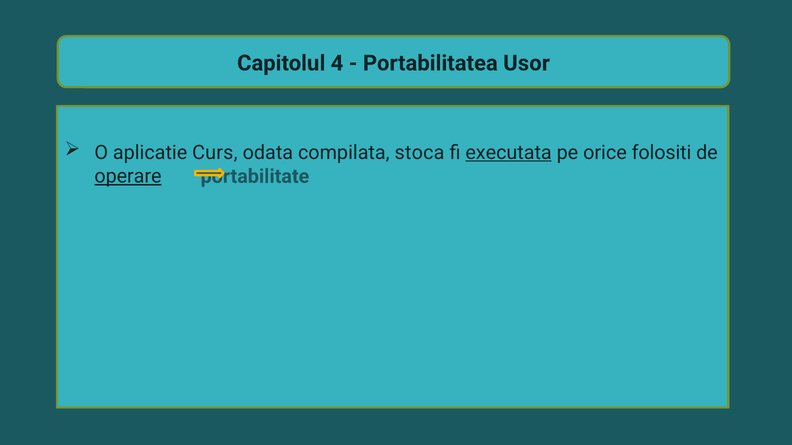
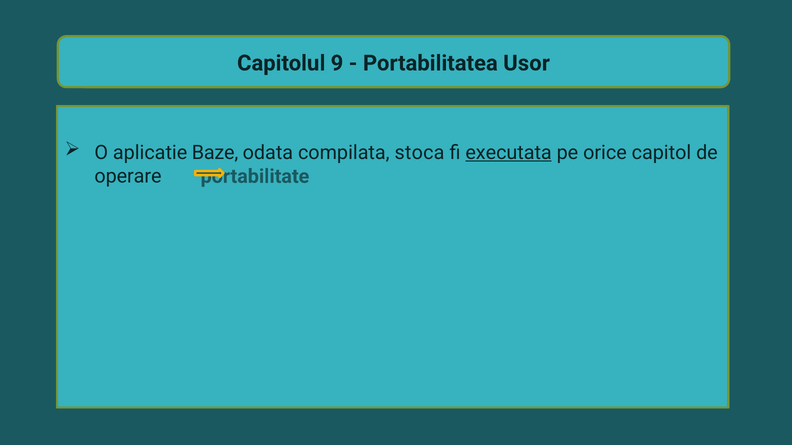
4: 4 -> 9 (337, 63)
Curs: Curs -> Baze (215, 153)
folositi: folositi -> capitol (661, 153)
operare underline: present -> none (128, 177)
